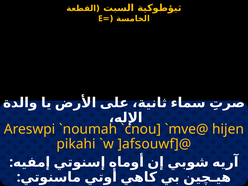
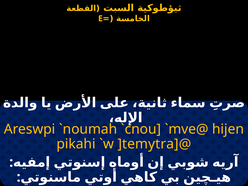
]afsouwf]@: ]afsouwf]@ -> ]temytra]@ (154, 144)
